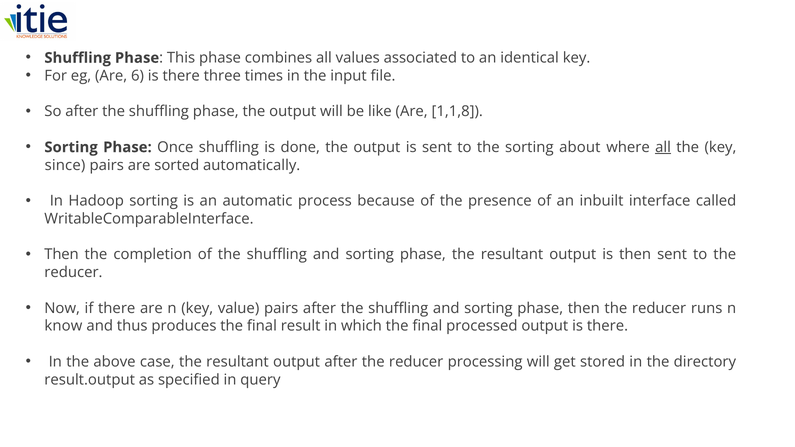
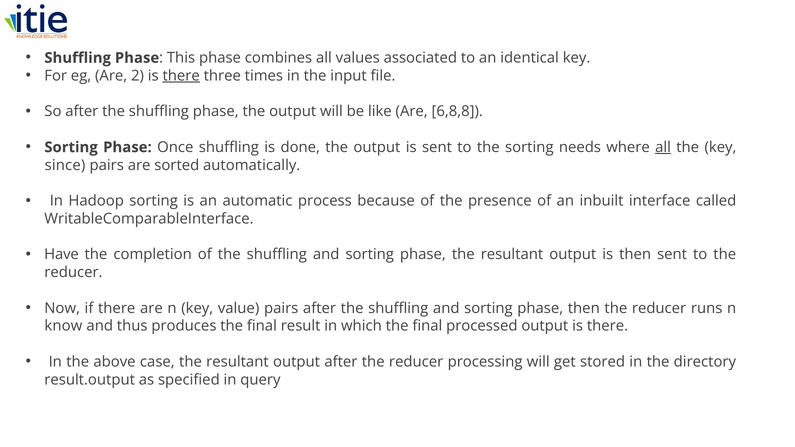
6: 6 -> 2 (137, 76)
there underline: none -> present (181, 76)
1,1,8: 1,1,8 -> 6,8,8 (457, 112)
about: about -> needs (580, 147)
Then: Then -> Have (62, 255)
